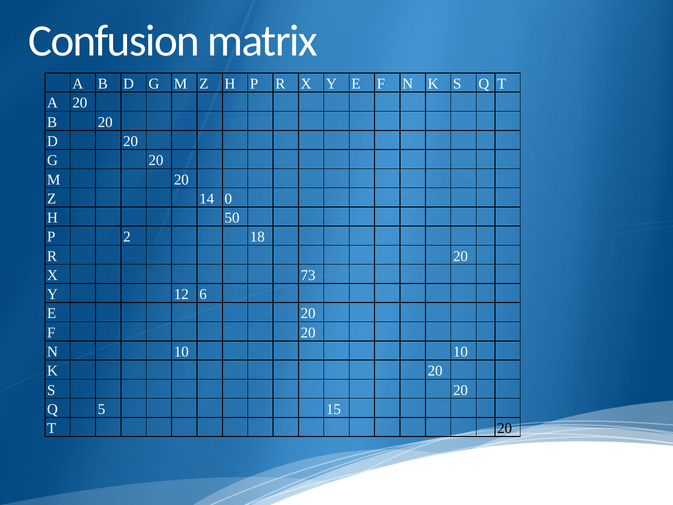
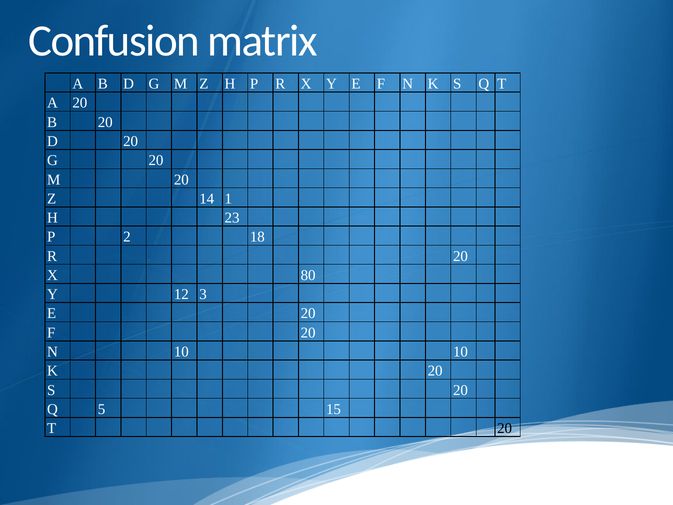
0: 0 -> 1 (228, 199)
50: 50 -> 23 (232, 218)
73: 73 -> 80 (308, 275)
6: 6 -> 3 (203, 294)
